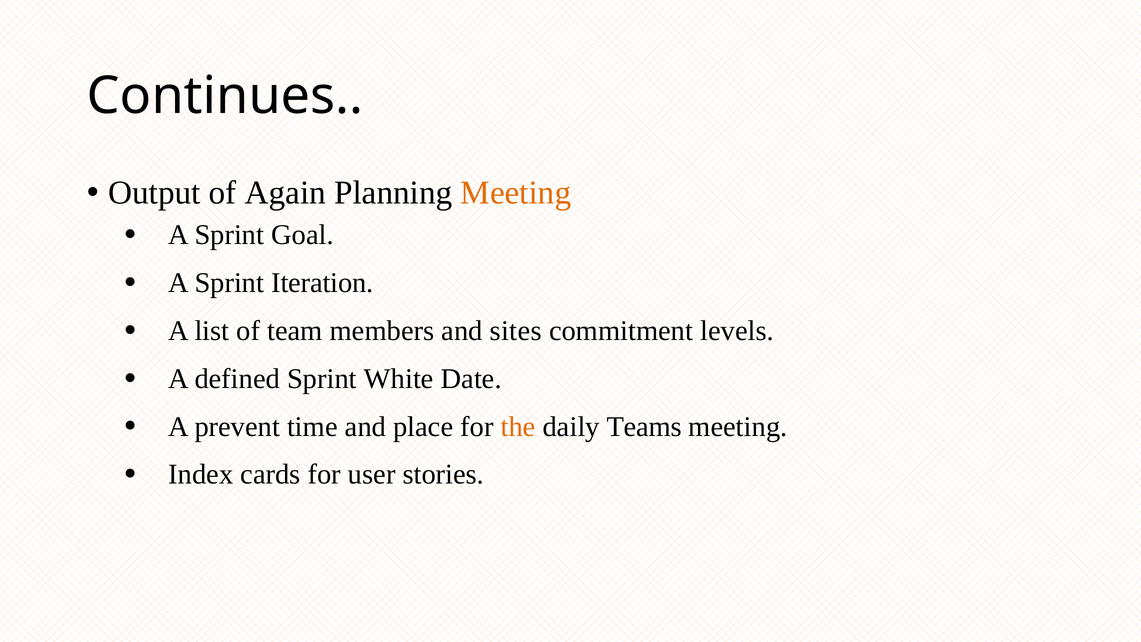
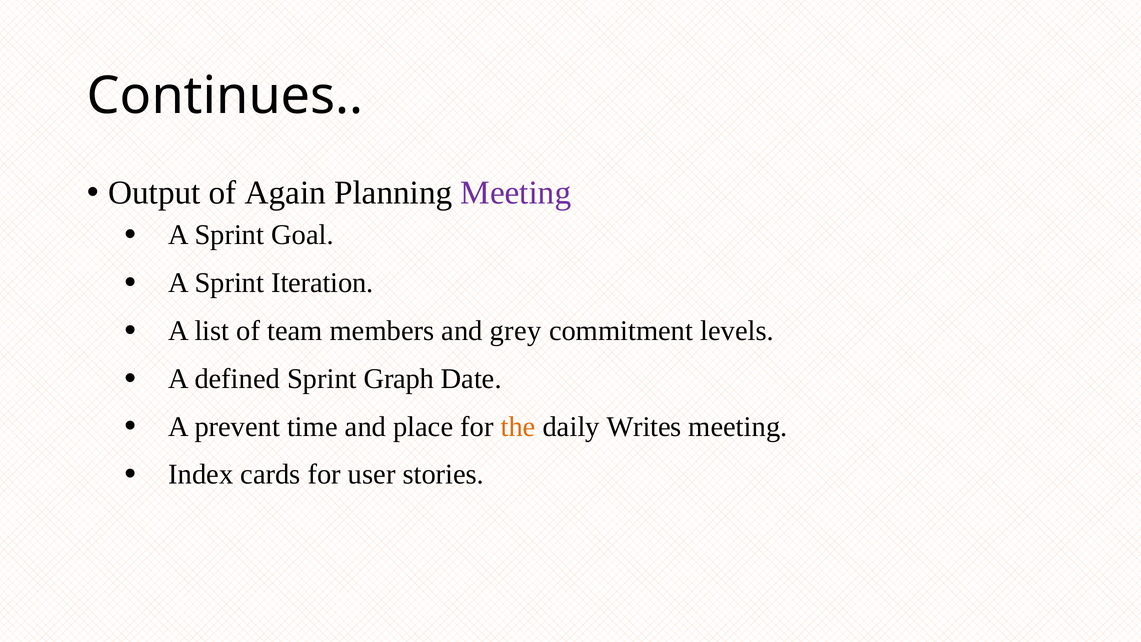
Meeting colour: orange -> purple (516, 193)
sites: sites -> grey (516, 331)
White: White -> Graph (399, 379)
Teams: Teams -> Writes (644, 427)
